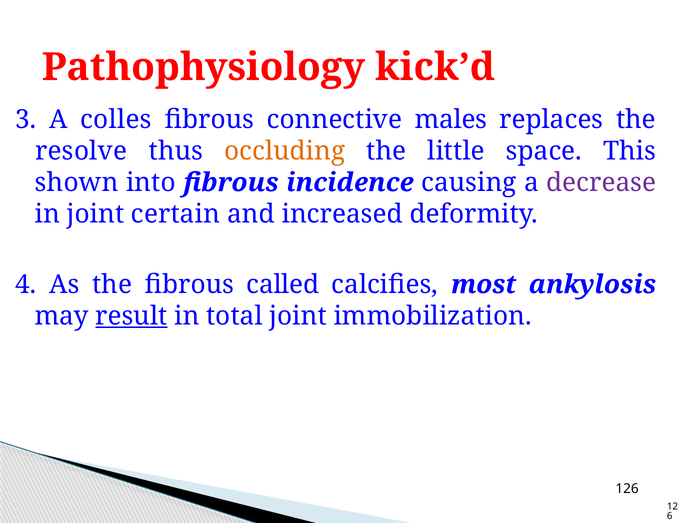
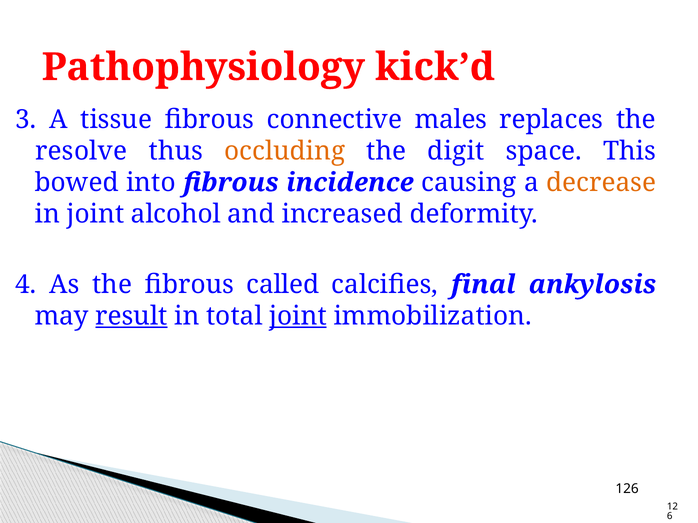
colles: colles -> tissue (116, 120)
little: little -> digit (456, 151)
shown: shown -> bowed (77, 183)
decrease colour: purple -> orange (601, 183)
certain: certain -> alcohol (176, 214)
most: most -> final (483, 285)
joint underline: none -> present (298, 316)
